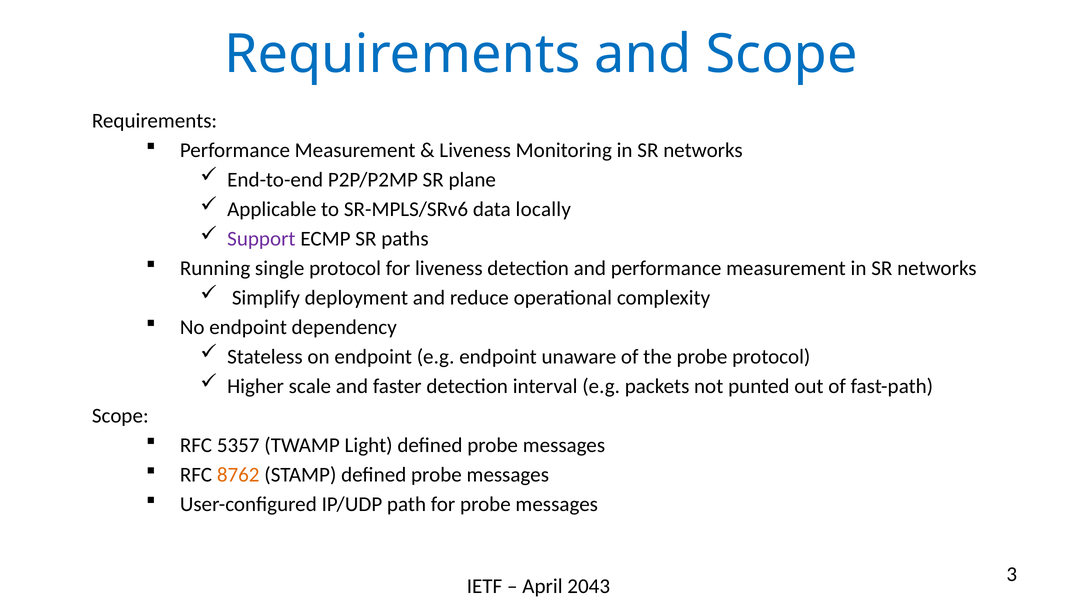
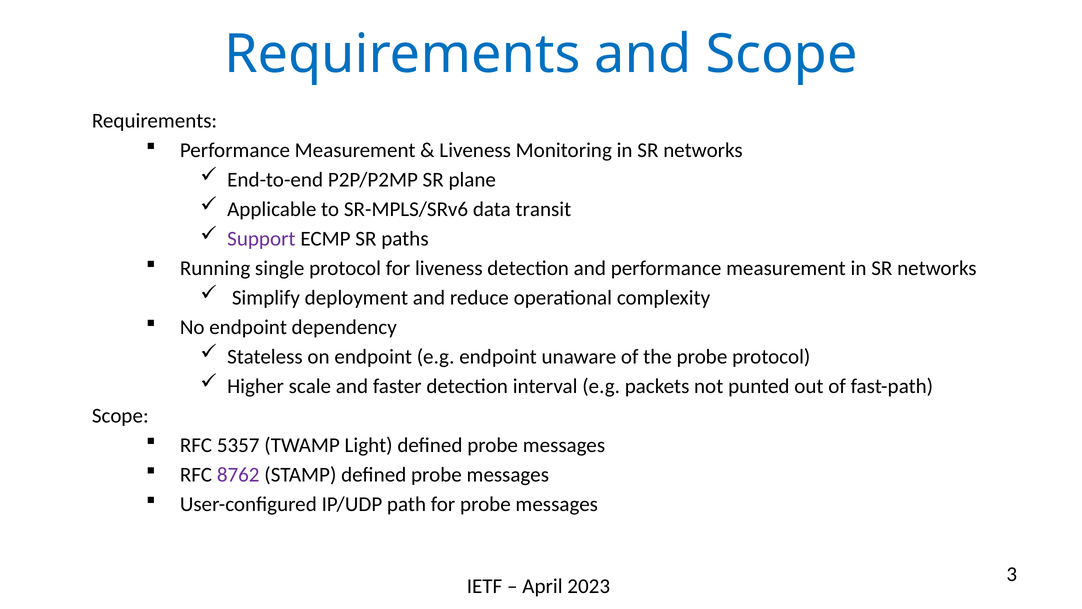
locally: locally -> transit (543, 209)
8762 colour: orange -> purple (238, 475)
2043: 2043 -> 2023 (589, 586)
